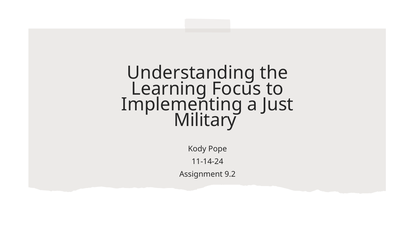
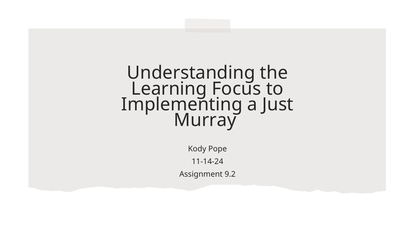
Military: Military -> Murray (205, 120)
